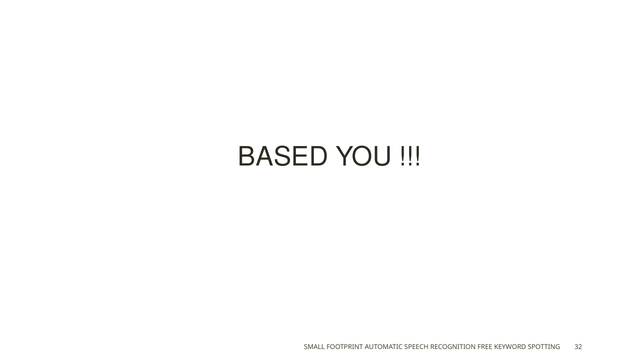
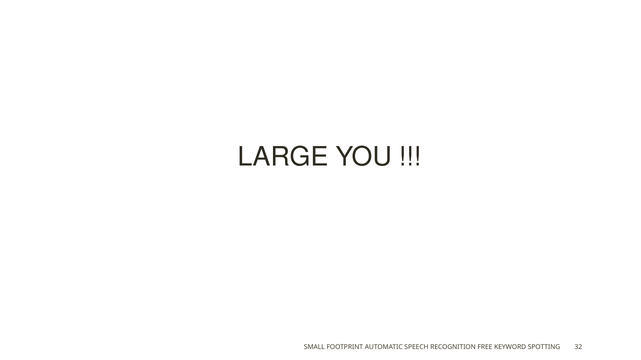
BASED: BASED -> LARGE (283, 157)
